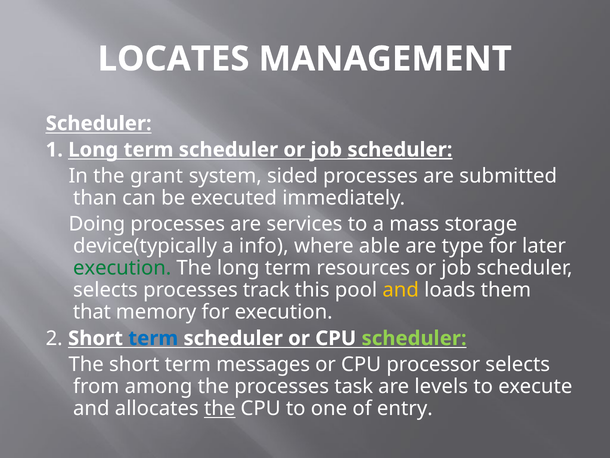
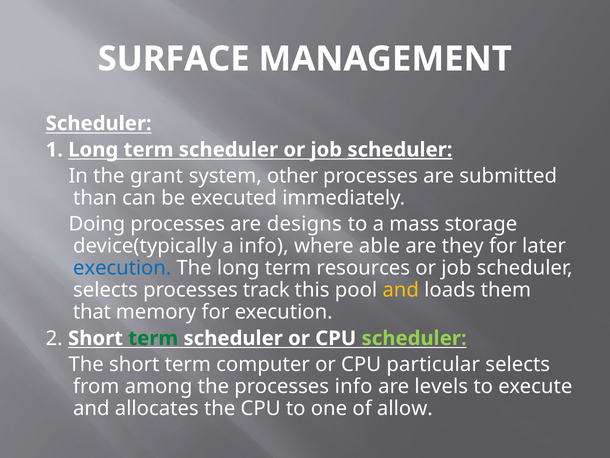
LOCATES: LOCATES -> SURFACE (174, 59)
sided: sided -> other (293, 176)
services: services -> designs (304, 224)
type: type -> they (463, 246)
execution colour: green -> blue (122, 268)
term colour: blue -> green (153, 338)
messages: messages -> computer (263, 364)
processor: processor -> particular (433, 364)
processes task: task -> info (354, 386)
the underline: present -> none (220, 408)
entry: entry -> allow (405, 408)
